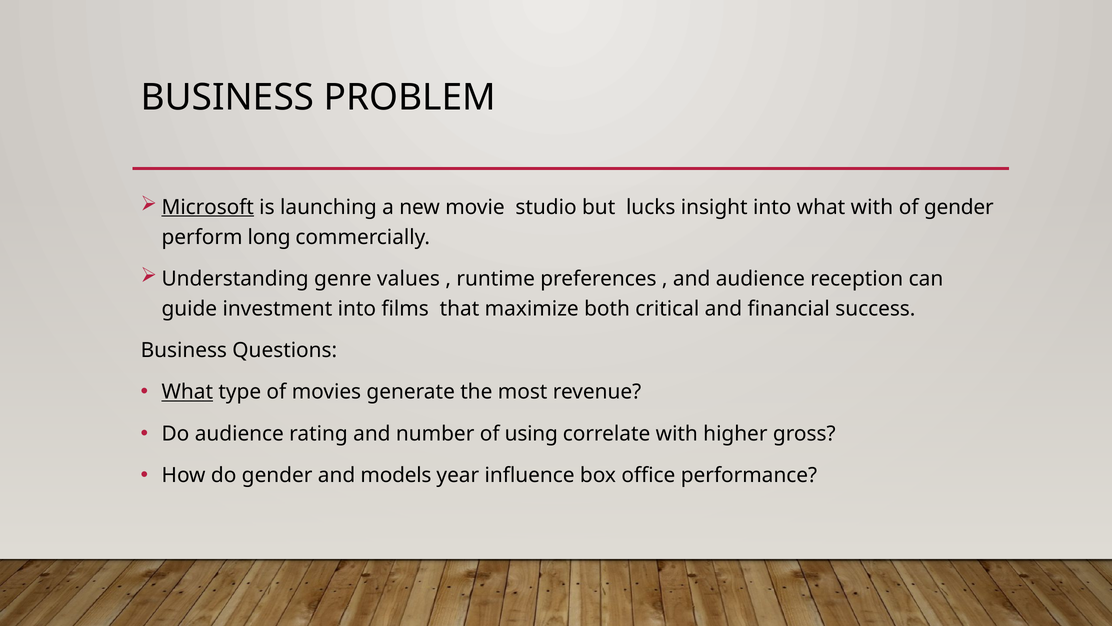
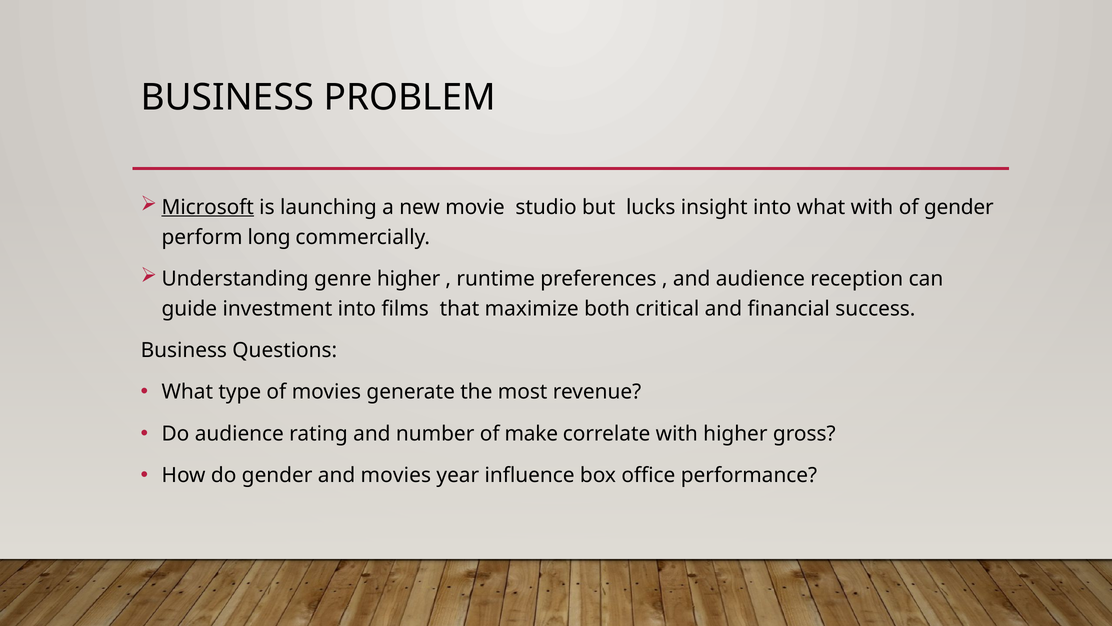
genre values: values -> higher (409, 279)
What underline: present -> none (187, 392)
using: using -> make (531, 433)
and models: models -> movies (396, 475)
